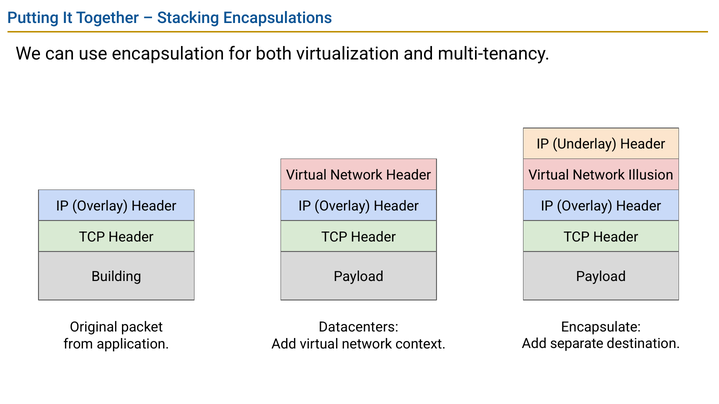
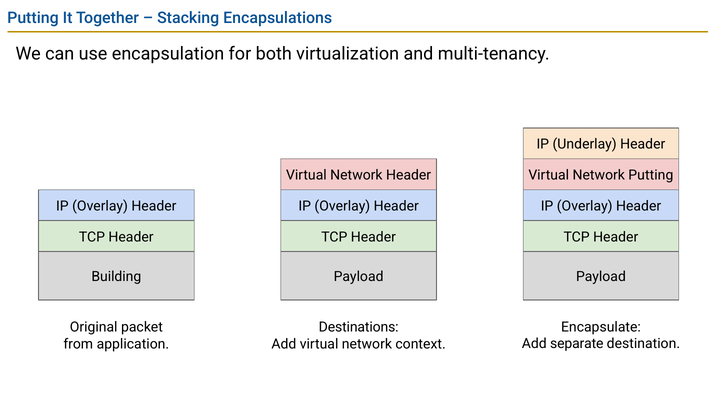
Network Illusion: Illusion -> Putting (651, 175)
Datacenters: Datacenters -> Destinations (359, 328)
